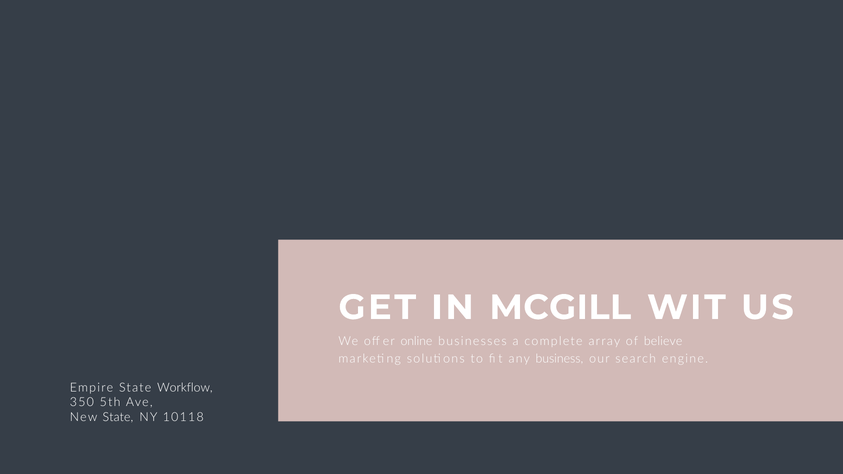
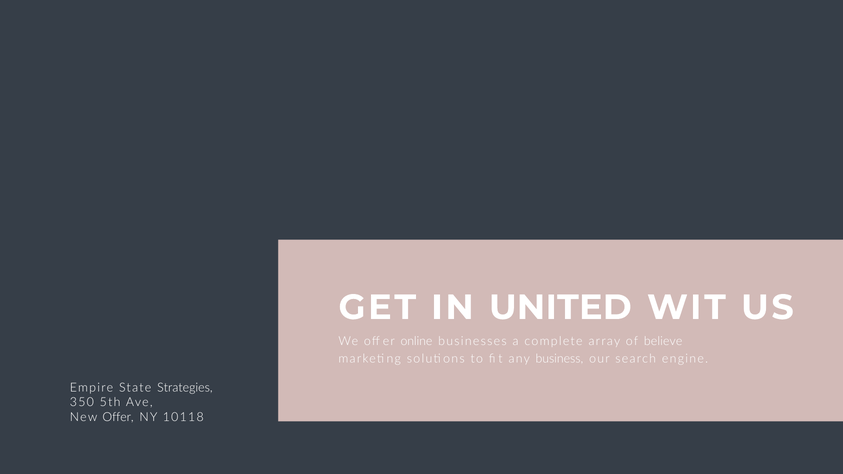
MCGILL: MCGILL -> UNITED (560, 308)
Workflow: Workflow -> Strategies (185, 388)
New State: State -> Offer (118, 417)
